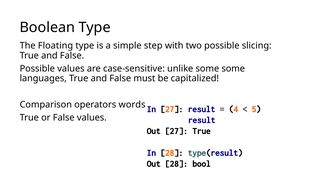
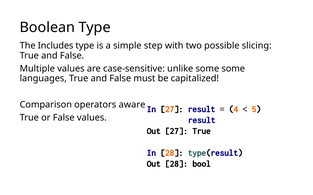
Floating: Floating -> Includes (56, 46)
Possible: Possible -> Multiple (37, 69)
words: words -> aware (132, 105)
